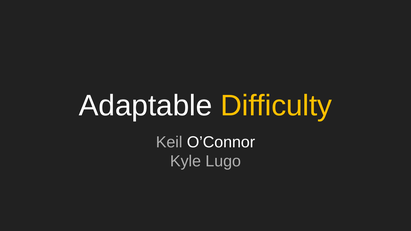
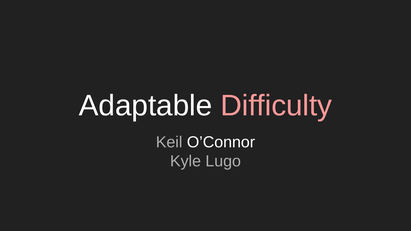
Difficulty colour: yellow -> pink (276, 106)
